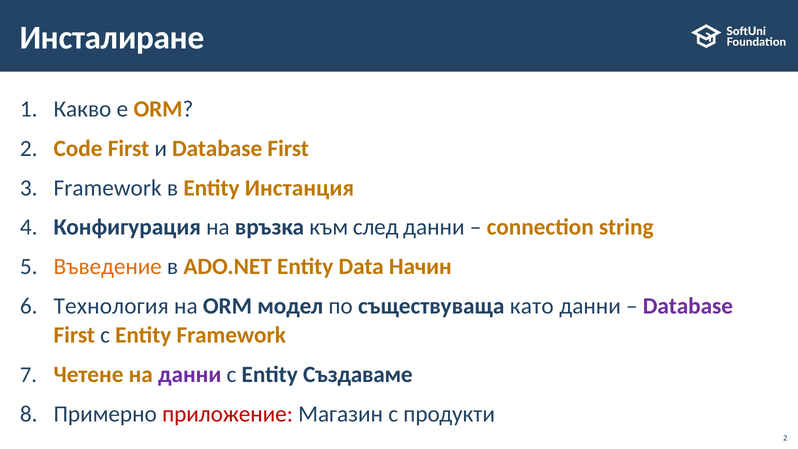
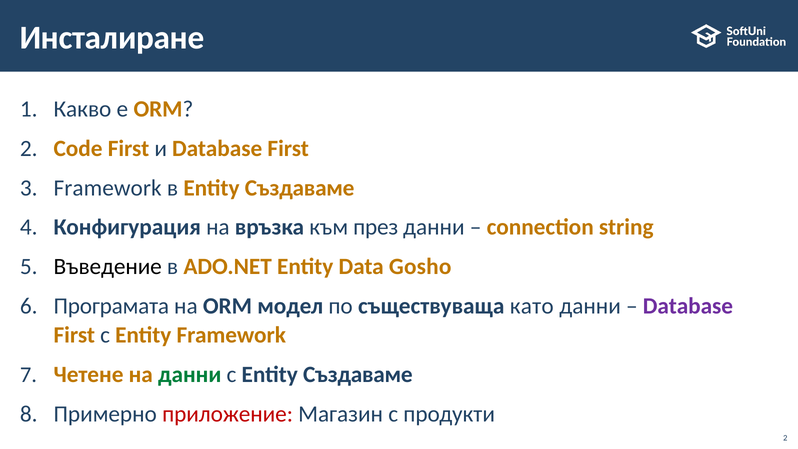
в Entity Инстанция: Инстанция -> Създаваме (300, 188)
след: след -> през (376, 227)
Въведение colour: orange -> black (108, 266)
Начин: Начин -> Gosho (420, 266)
Технология: Технология -> Програмата (111, 306)
данни colour: purple -> green (190, 374)
